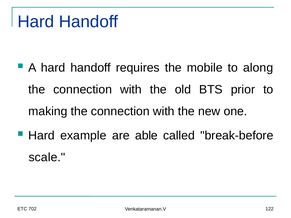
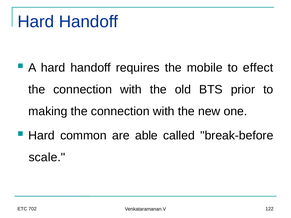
along: along -> effect (258, 68)
example: example -> common (83, 136)
